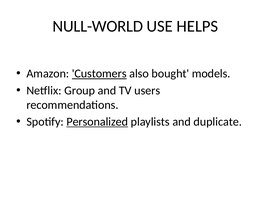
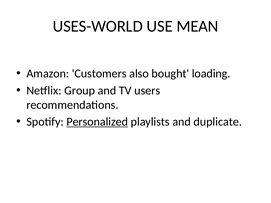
NULL-WORLD: NULL-WORLD -> USES-WORLD (98, 26)
HELPS: HELPS -> MEAN (197, 26)
Customers underline: present -> none (99, 74)
models: models -> loading (211, 74)
